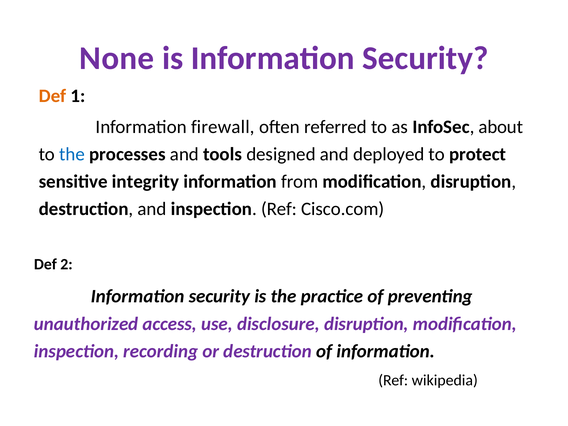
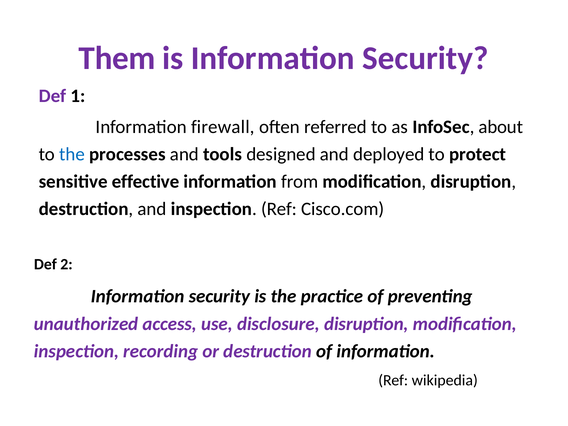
None: None -> Them (117, 58)
Def colour: orange -> purple (52, 96)
integrity: integrity -> effective (146, 182)
